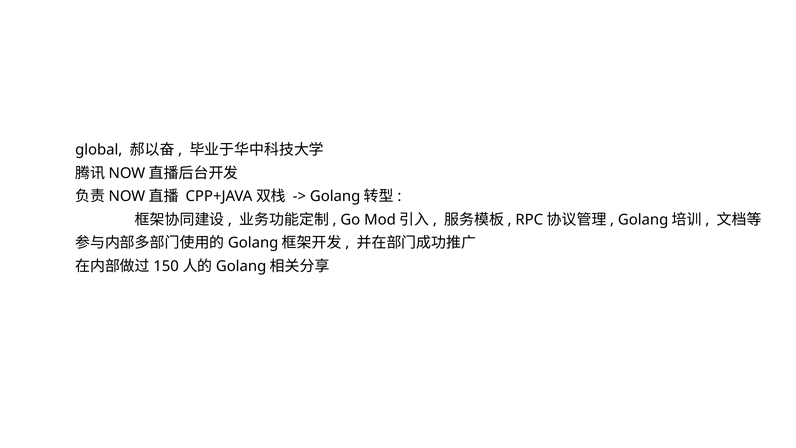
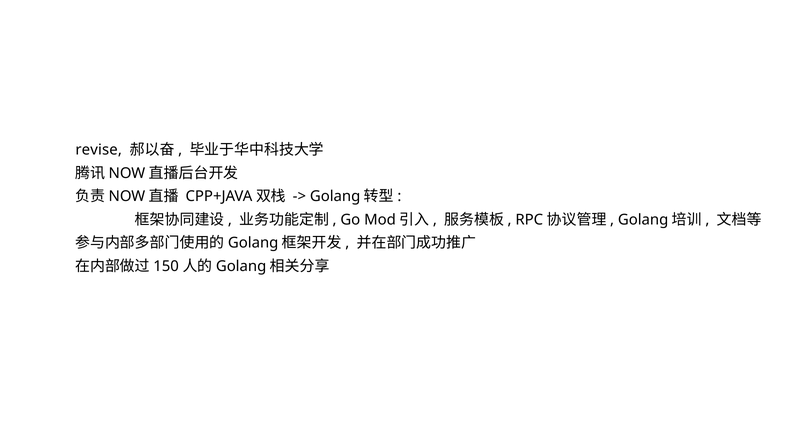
global: global -> revise (99, 150)
